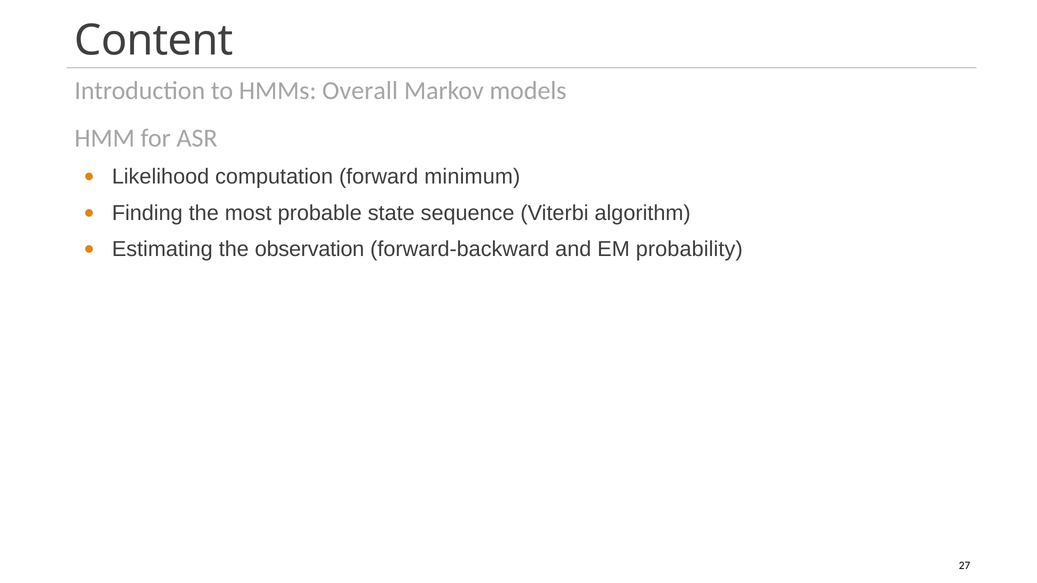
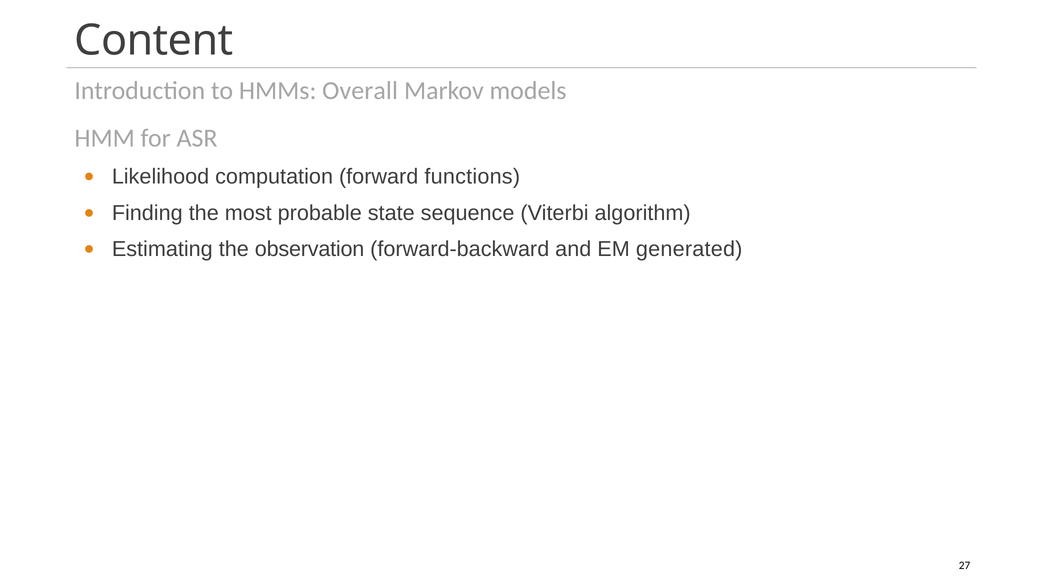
minimum: minimum -> functions (472, 177)
probability: probability -> generated (689, 249)
